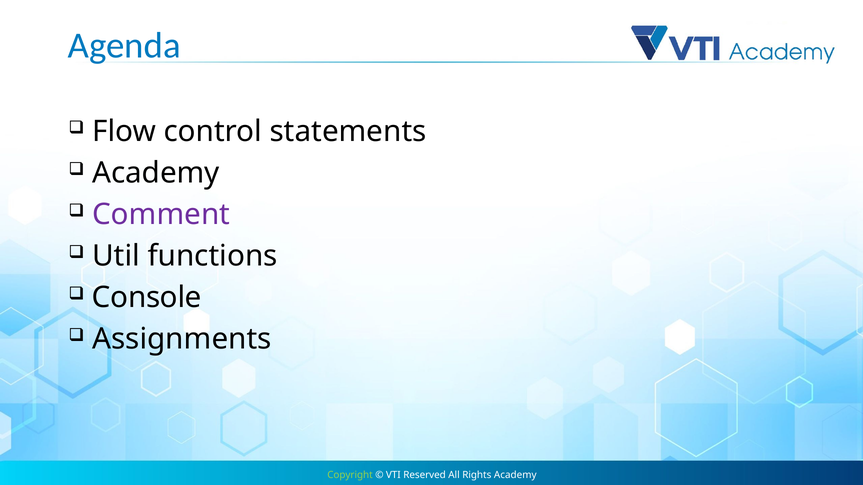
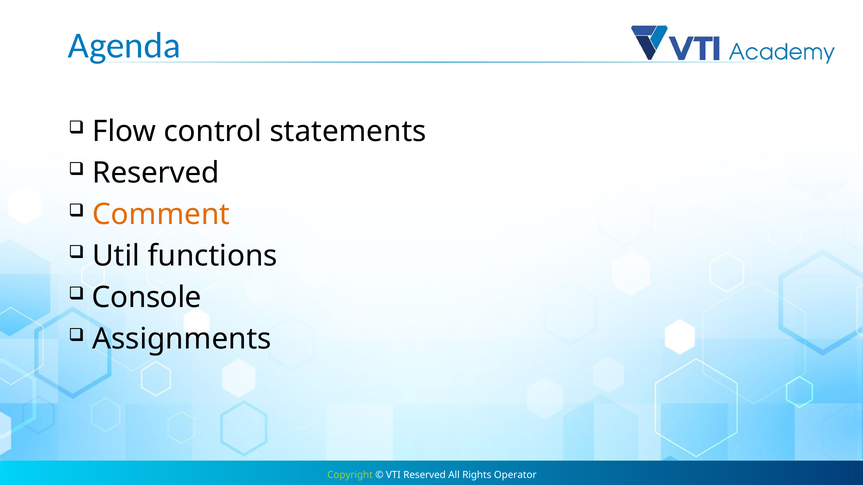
Academy: Academy -> Reserved (156, 173)
Comment colour: purple -> orange (161, 215)
Rights Academy: Academy -> Operator (515, 475)
